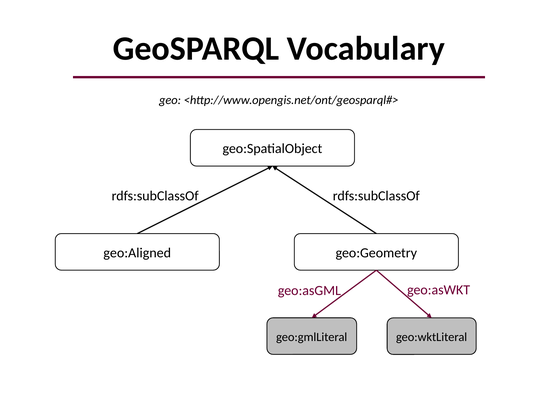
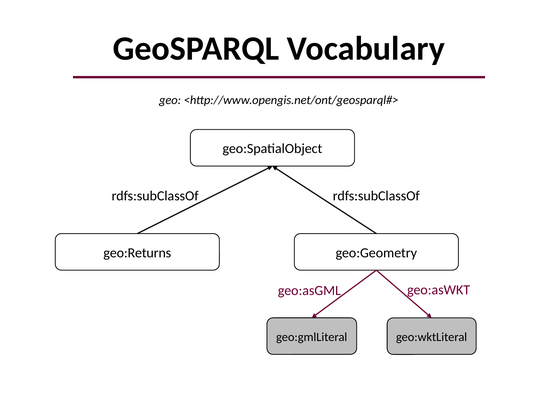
geo:Aligned: geo:Aligned -> geo:Returns (137, 253)
